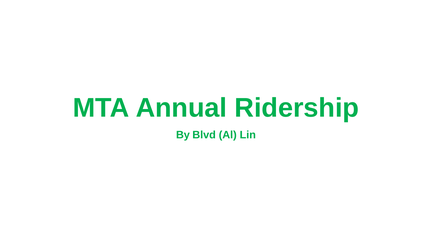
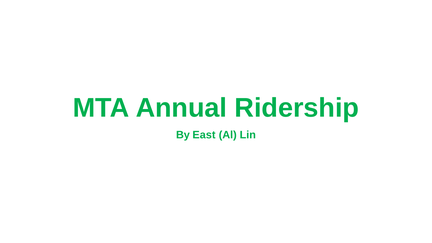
Blvd: Blvd -> East (204, 135)
